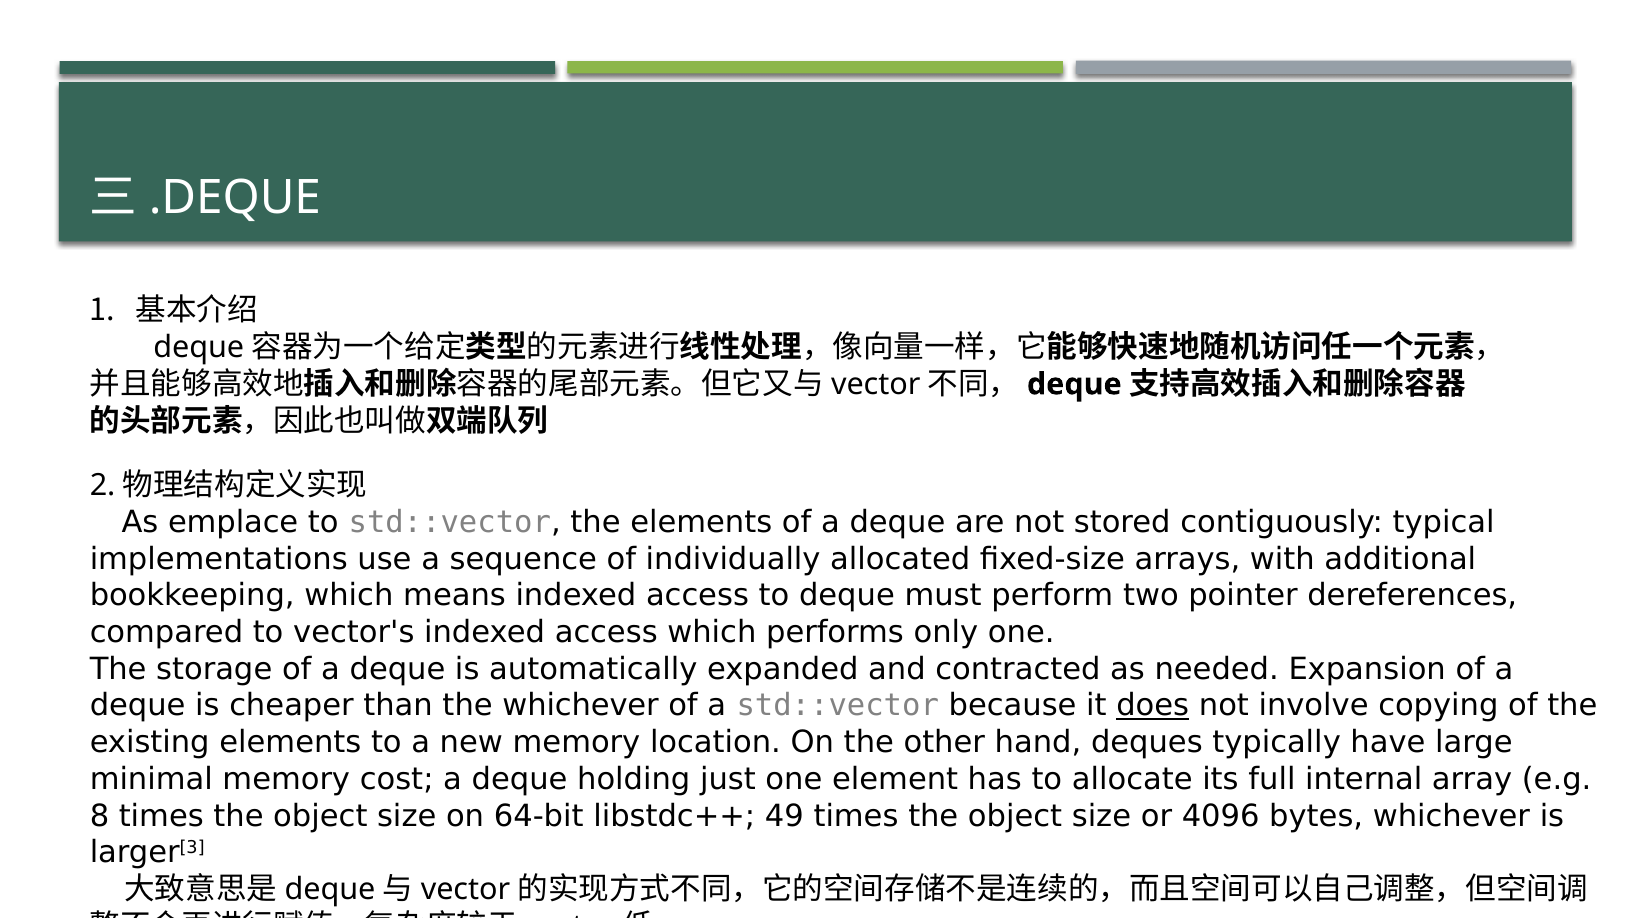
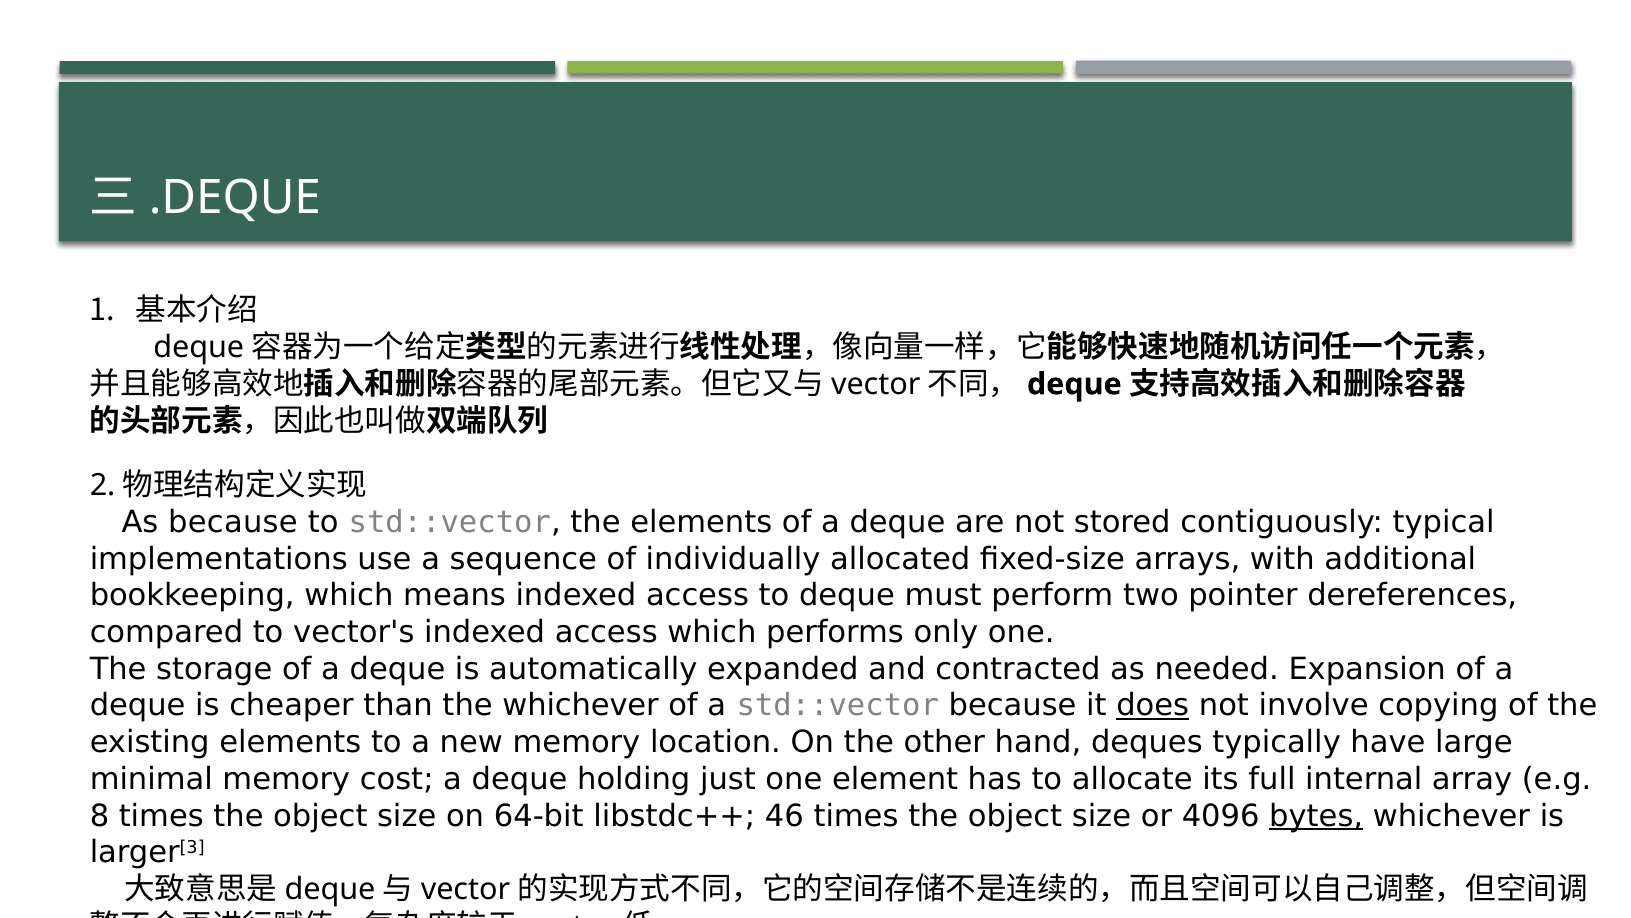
As emplace: emplace -> because (233, 522)
49: 49 -> 46 (784, 815)
bytes underline: none -> present (1316, 815)
